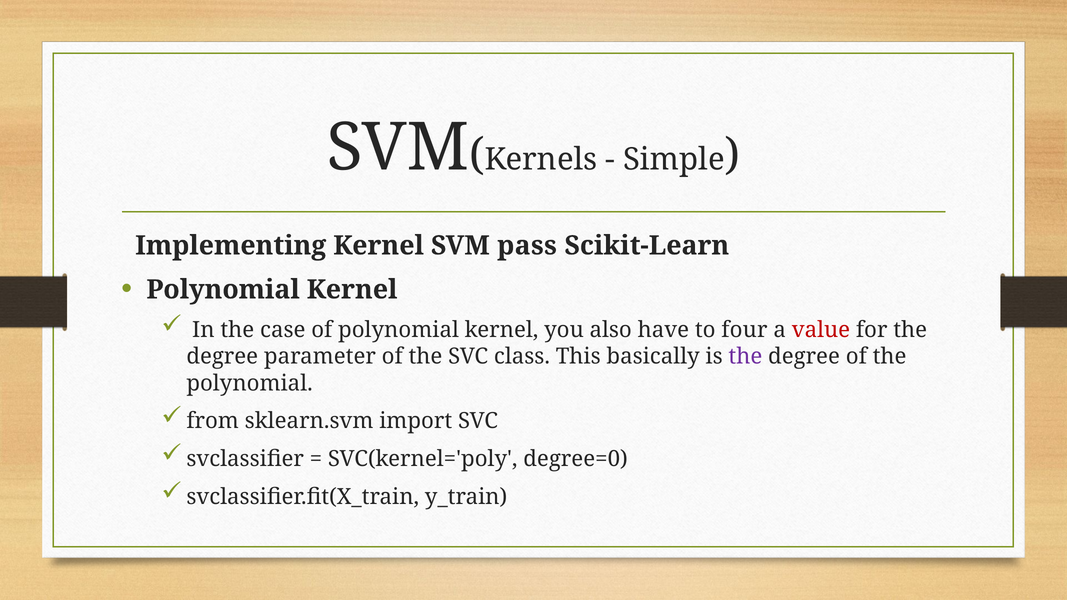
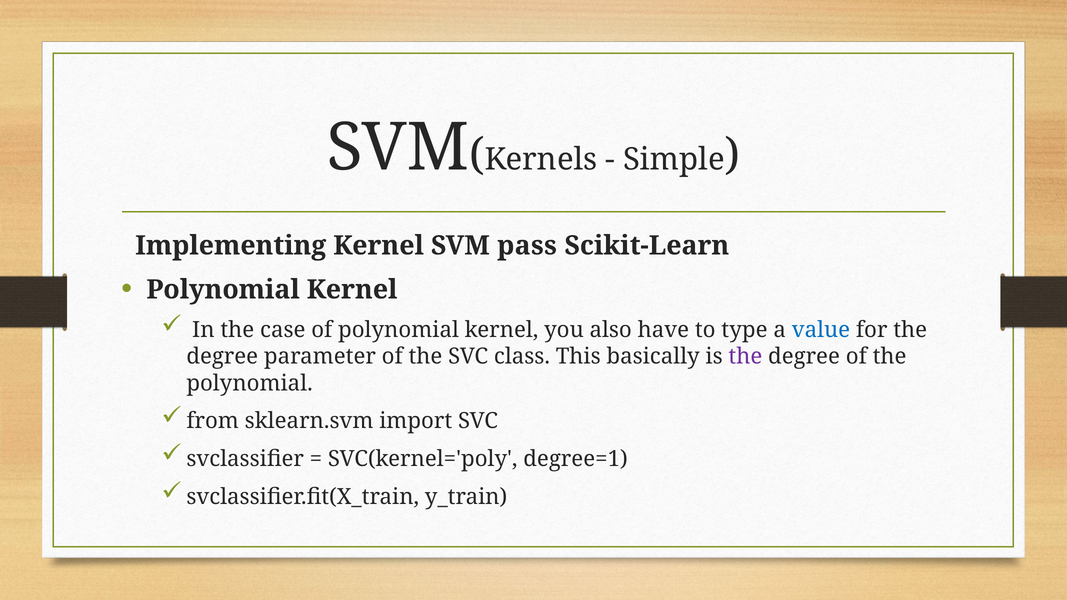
four: four -> type (744, 330)
value colour: red -> blue (821, 330)
degree=0: degree=0 -> degree=1 (576, 459)
